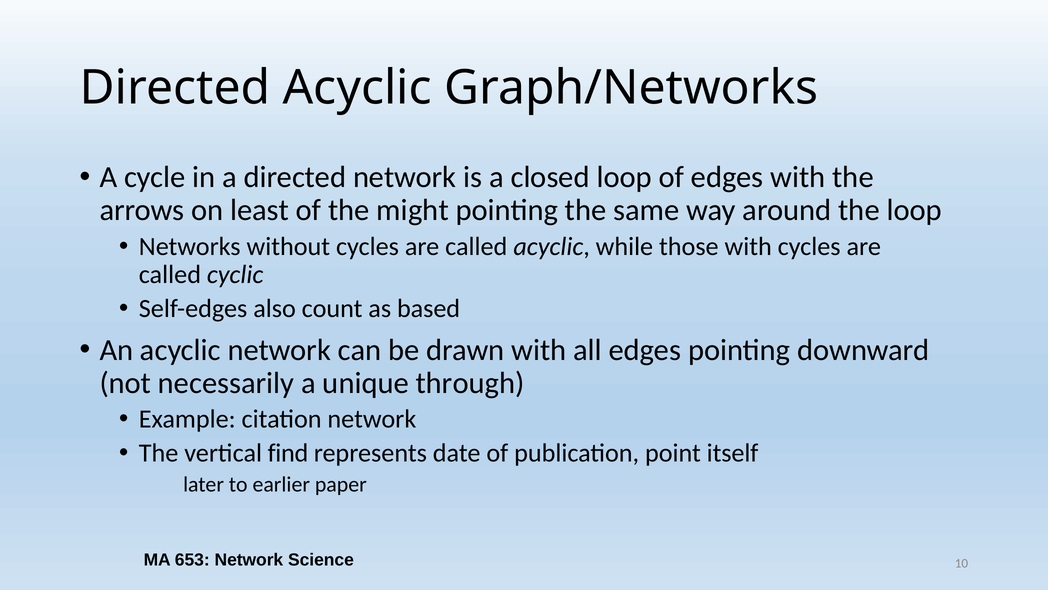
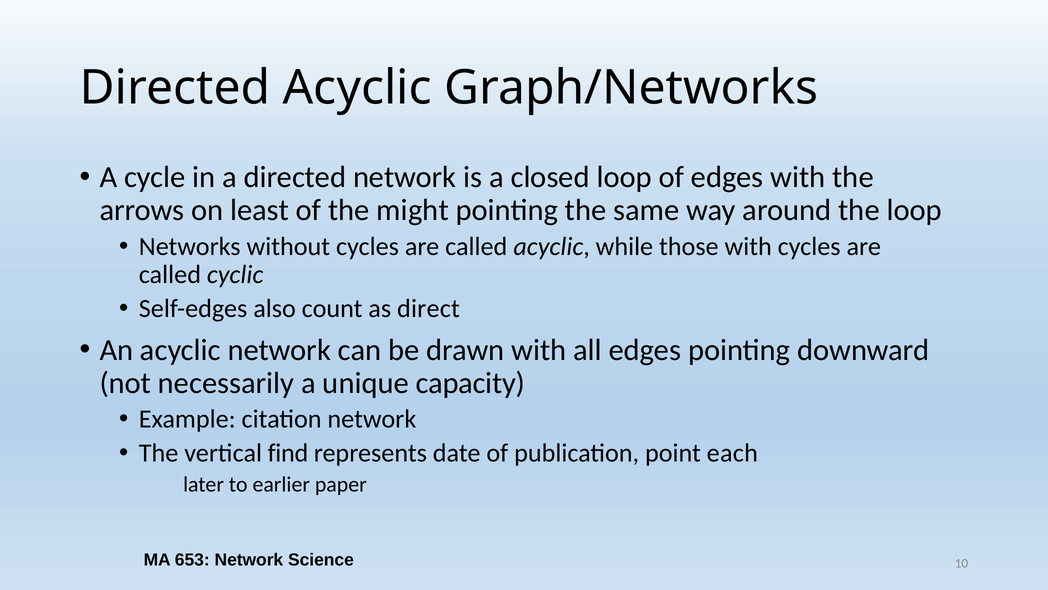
based: based -> direct (428, 308)
through: through -> capacity (470, 383)
itself: itself -> each (732, 453)
